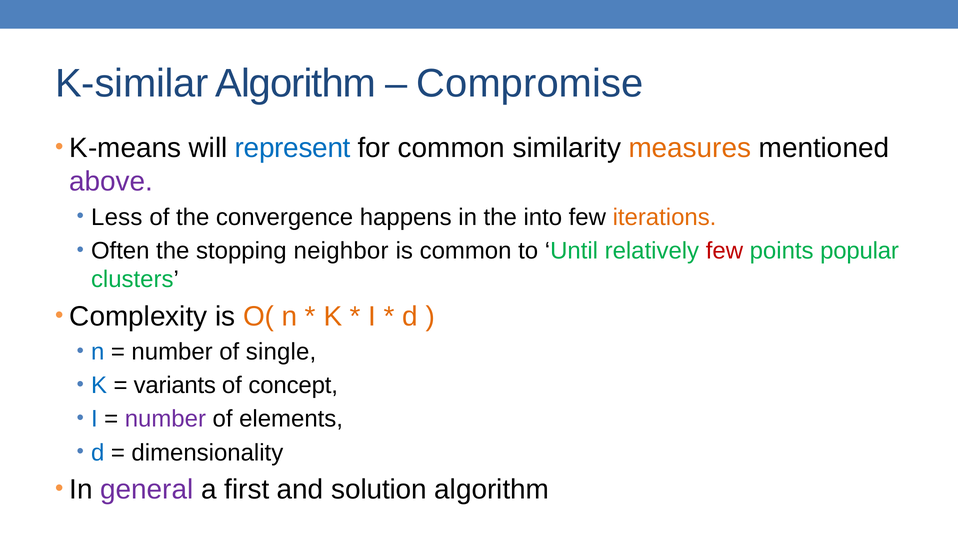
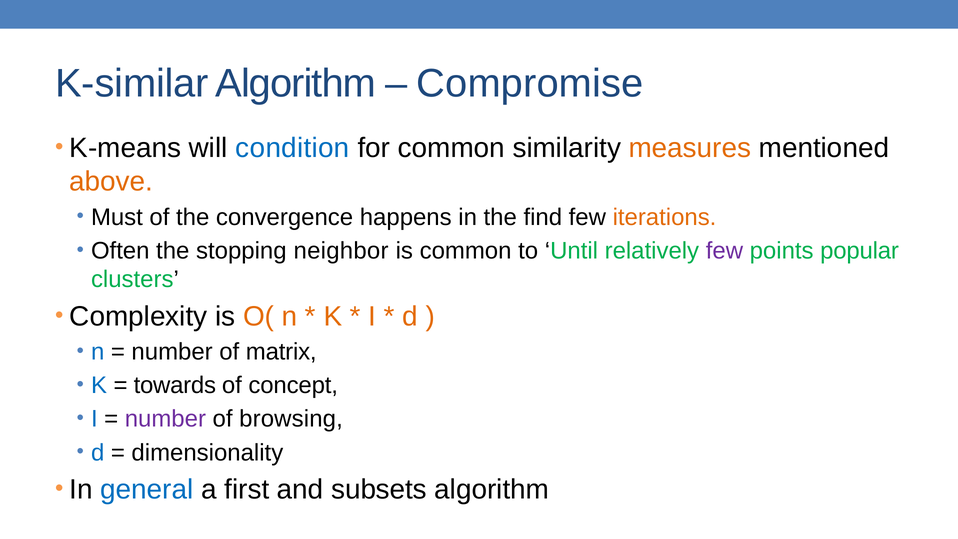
represent: represent -> condition (292, 148)
above colour: purple -> orange (111, 181)
Less: Less -> Must (117, 217)
into: into -> find (543, 217)
few colour: red -> purple (724, 251)
single: single -> matrix (281, 352)
variants: variants -> towards (175, 385)
elements: elements -> browsing (291, 419)
general colour: purple -> blue (147, 489)
solution: solution -> subsets (379, 489)
